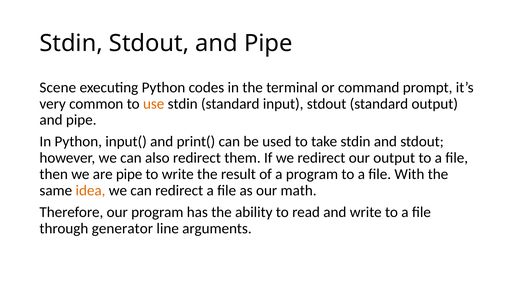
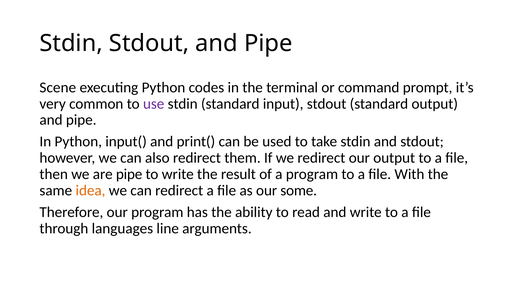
use colour: orange -> purple (154, 104)
math: math -> some (299, 191)
generator: generator -> languages (122, 229)
